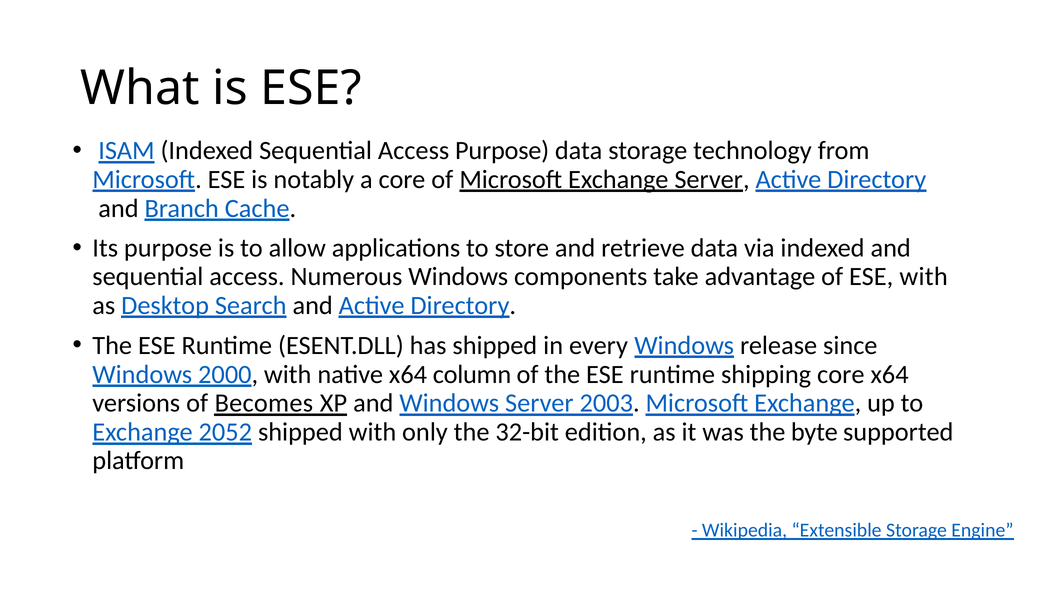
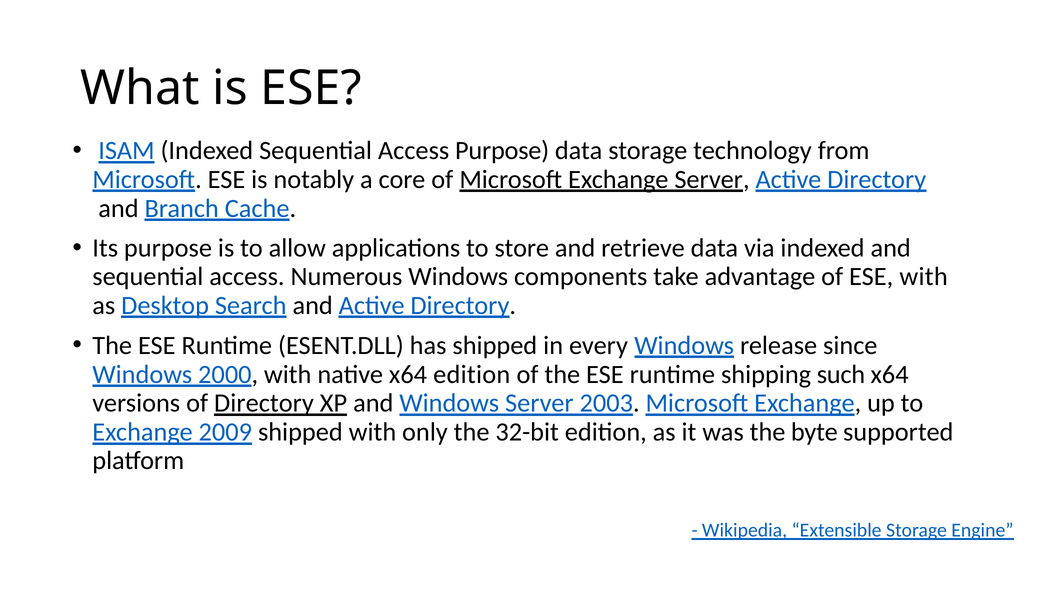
x64 column: column -> edition (472, 374)
shipping core: core -> such (841, 374)
of Becomes: Becomes -> Directory (264, 403)
2052: 2052 -> 2009 (225, 432)
